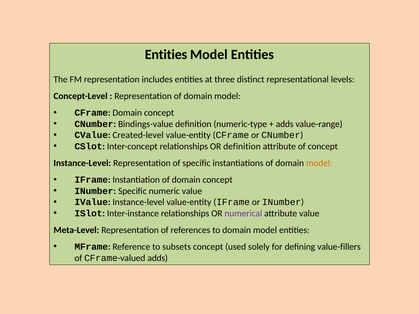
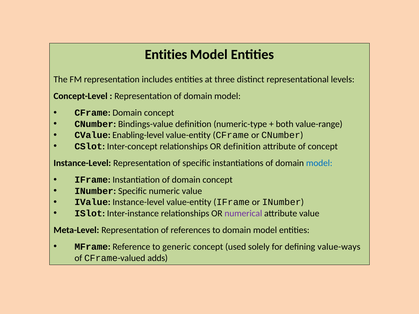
adds: adds -> both (285, 124)
Created-level: Created-level -> Enabling-level (138, 135)
model colour: orange -> blue (319, 163)
subsets: subsets -> generic (177, 247)
value-fillers: value-fillers -> value-ways (339, 247)
